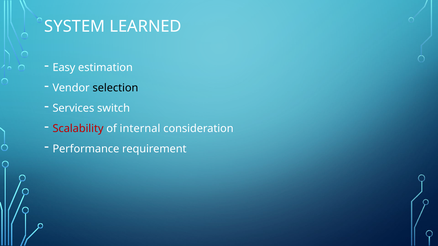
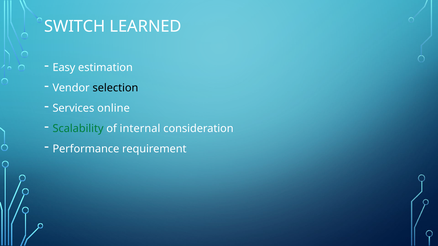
SYSTEM: SYSTEM -> SWITCH (75, 26)
switch: switch -> online (113, 108)
Scalability colour: red -> green (78, 129)
